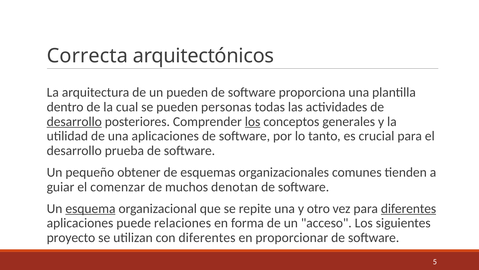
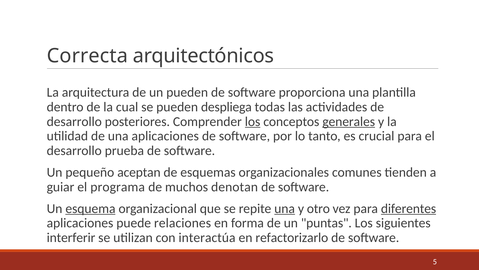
personas: personas -> despliega (226, 107)
desarrollo underline: present -> none (74, 121)
generales underline: none -> present (349, 121)
obtener: obtener -> aceptan (139, 172)
comenzar: comenzar -> programa (118, 187)
una underline: none -> present (285, 208)
acceso: acceso -> puntas (326, 223)
proyecto: proyecto -> interferir (71, 237)
con diferentes: diferentes -> interactúa (207, 237)
proporcionar: proporcionar -> refactorizarlo (292, 237)
